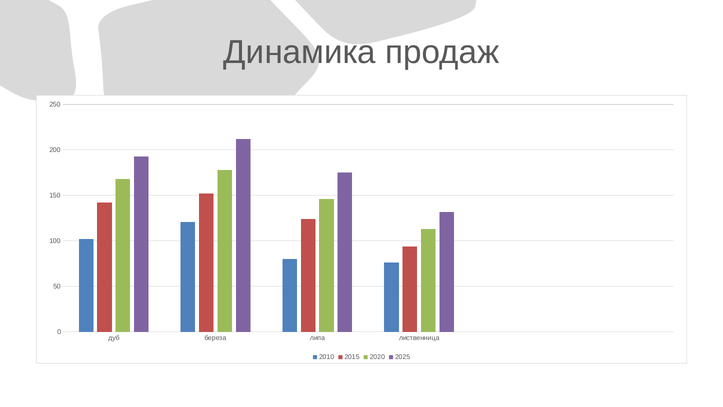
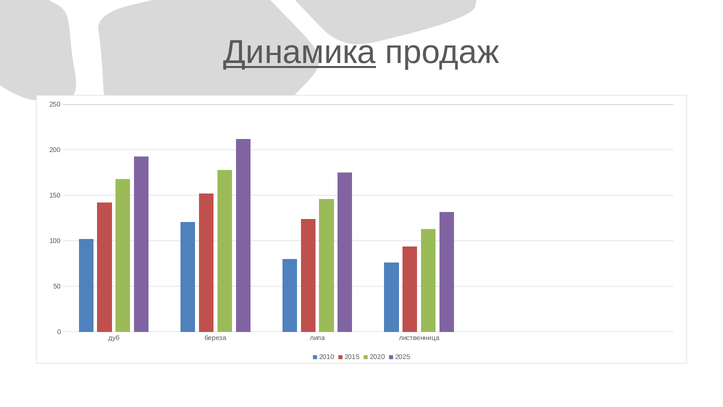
Динамика underline: none -> present (300, 52)
